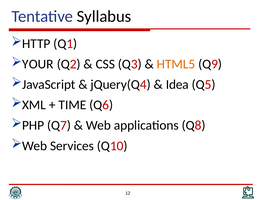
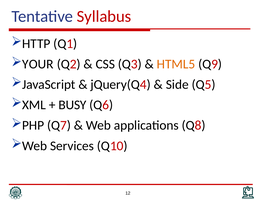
Syllabus colour: black -> red (104, 16)
Idea: Idea -> Side (177, 84)
TIME: TIME -> BUSY (73, 105)
